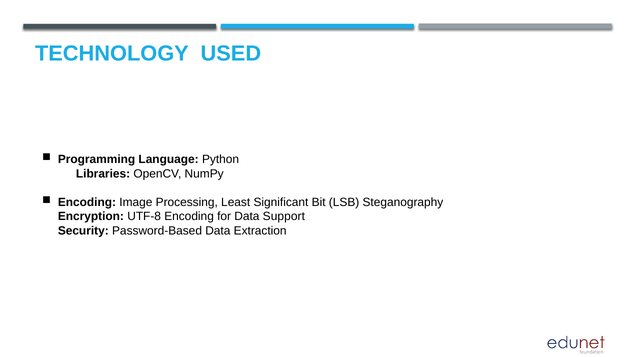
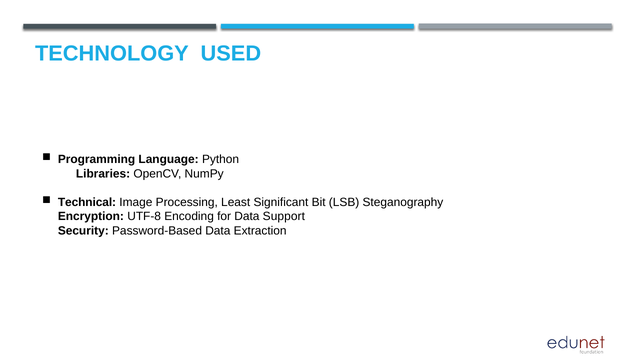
Encoding: Encoding -> Technical (87, 202)
